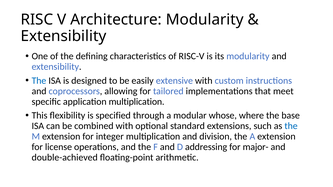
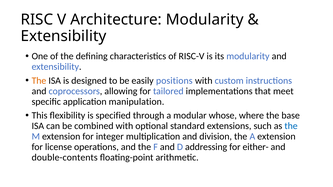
The colour: blue -> orange (39, 81)
extensive: extensive -> positions (174, 81)
application multiplication: multiplication -> manipulation (136, 102)
major-: major- -> either- (256, 147)
double-achieved: double-achieved -> double-contents (65, 158)
